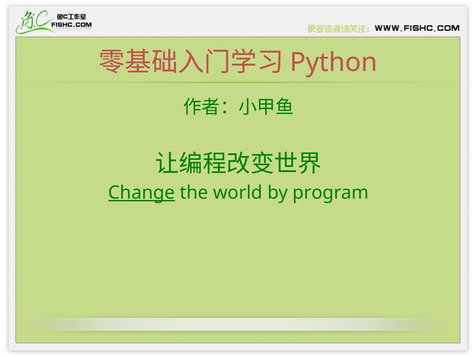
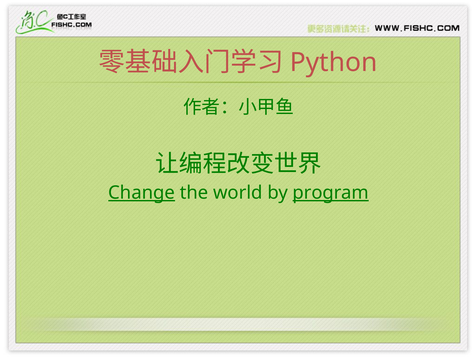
program underline: none -> present (331, 193)
